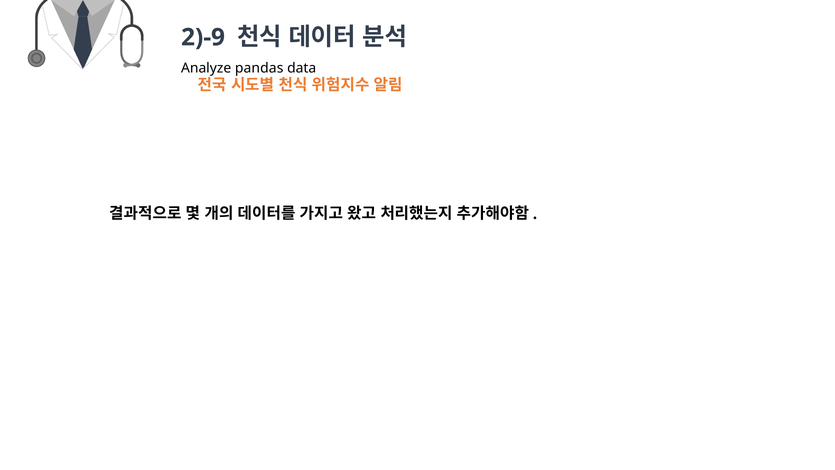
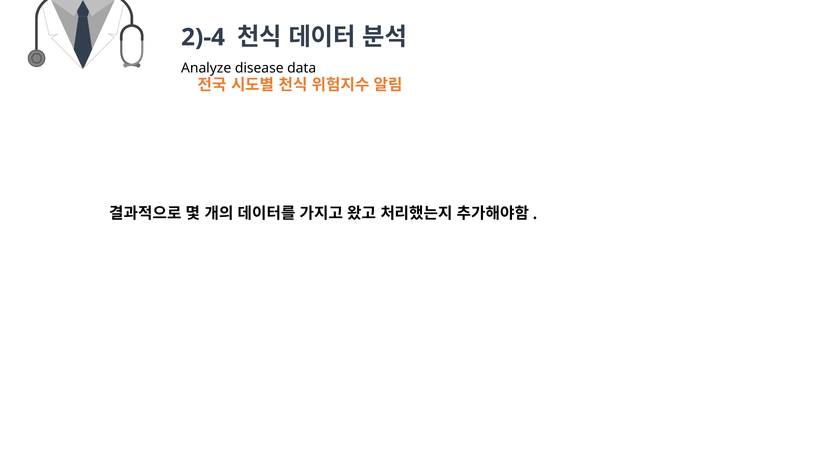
2)-9: 2)-9 -> 2)-4 (203, 37)
pandas: pandas -> disease (259, 68)
